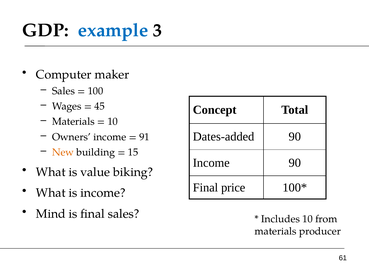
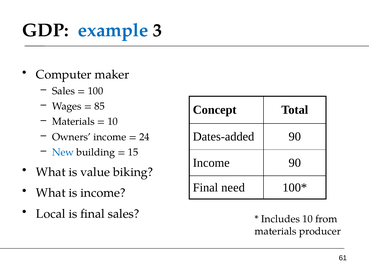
45: 45 -> 85 (100, 107)
91: 91 -> 24 (144, 137)
New colour: orange -> blue (63, 153)
price: price -> need (233, 188)
Mind: Mind -> Local (51, 214)
